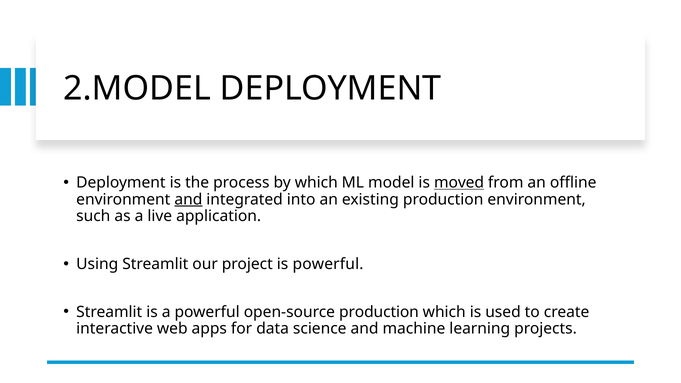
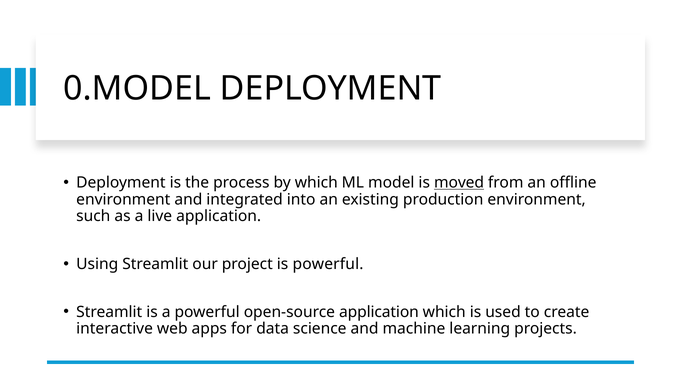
2.MODEL: 2.MODEL -> 0.MODEL (137, 88)
and underline: present -> none (188, 199)
open-source production: production -> application (379, 312)
